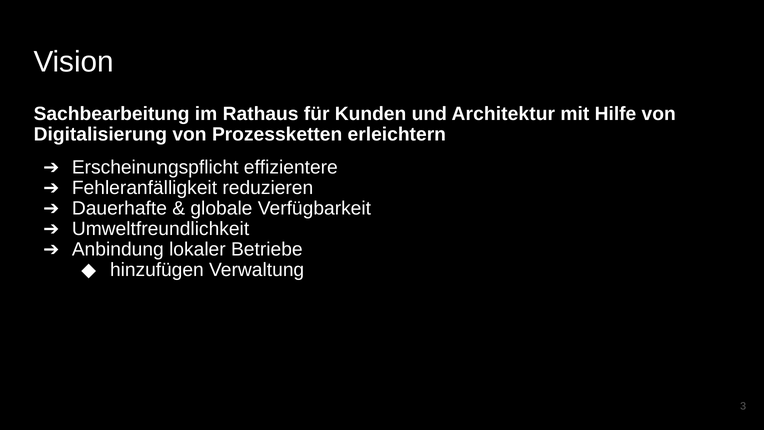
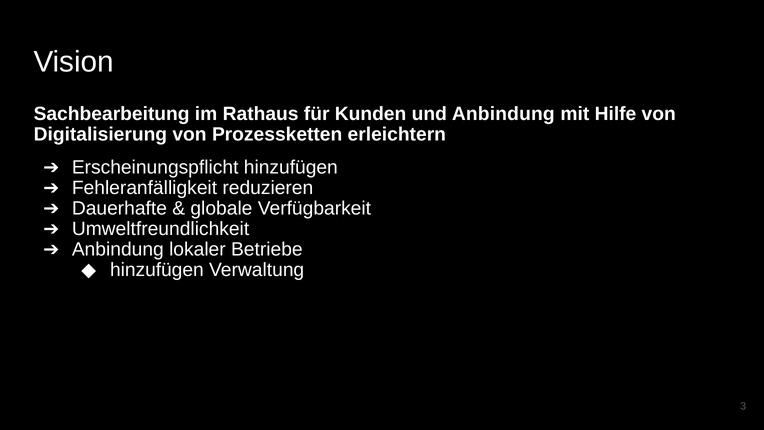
und Architektur: Architektur -> Anbindung (503, 114)
Erscheinungspflicht effizientere: effizientere -> hinzufügen (291, 167)
